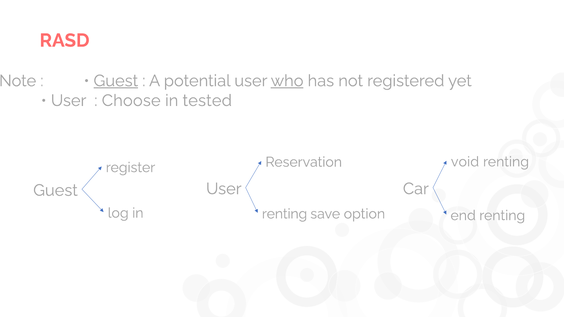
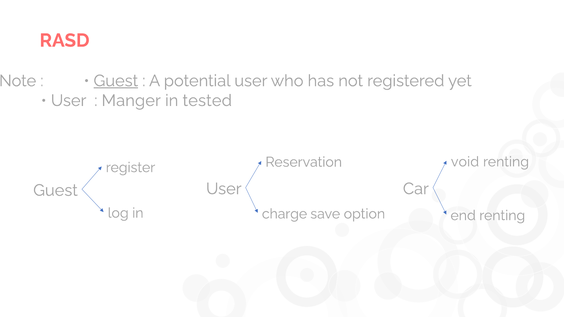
who underline: present -> none (287, 81)
Choose: Choose -> Manger (131, 101)
renting: renting -> charge (285, 214)
